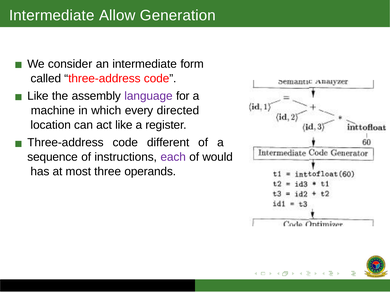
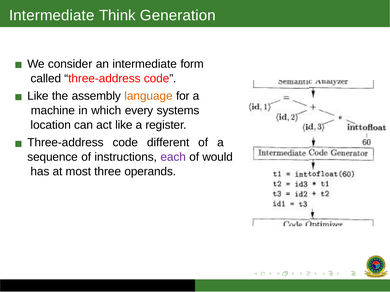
Allow: Allow -> Think (117, 15)
language colour: purple -> orange (148, 96)
directed: directed -> systems (178, 111)
